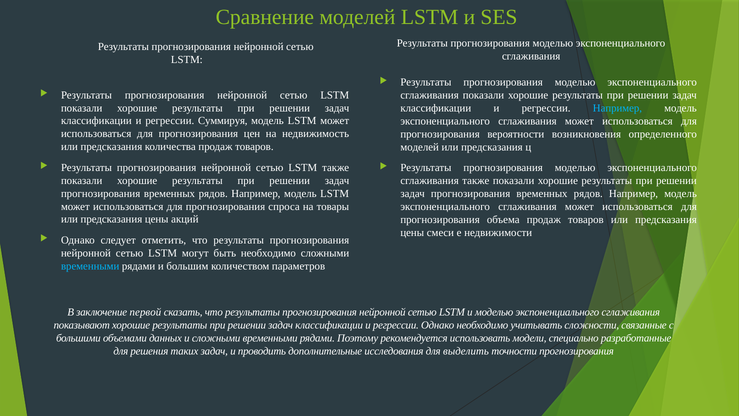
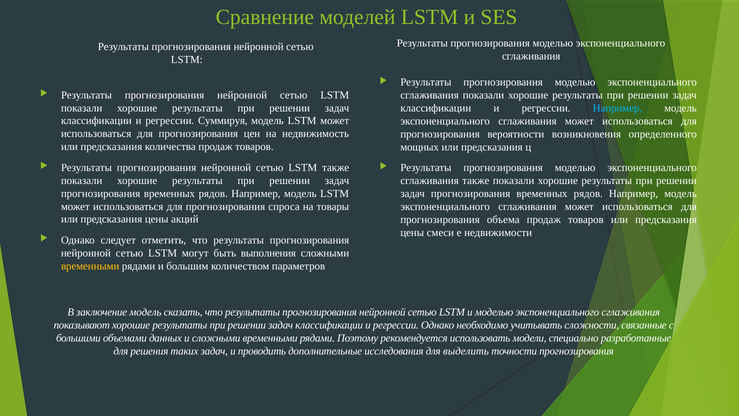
моделей: моделей -> мощных (420, 147)
быть необходимо: необходимо -> выполнения (268, 253)
временными colour: light blue -> yellow (90, 266)
заключение первой: первой -> модель (145, 312)
